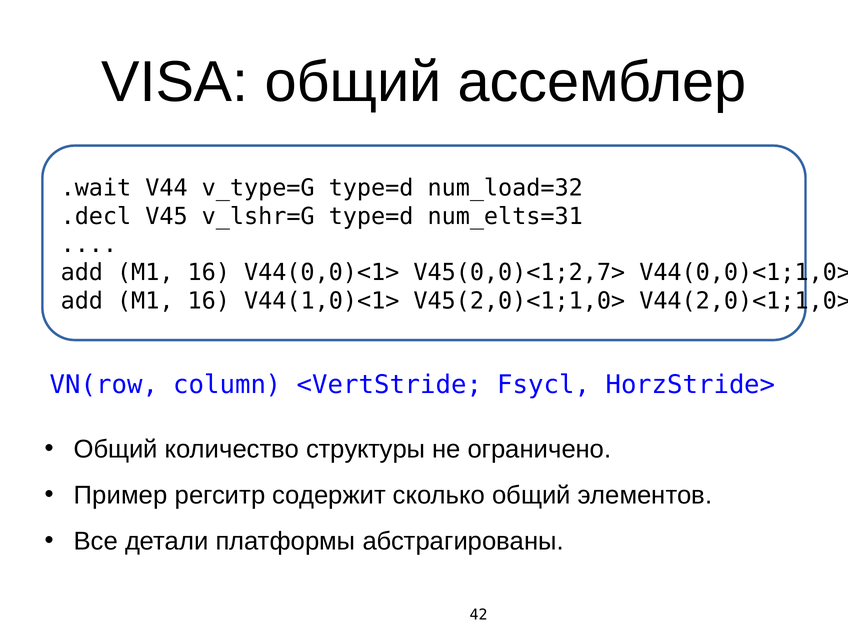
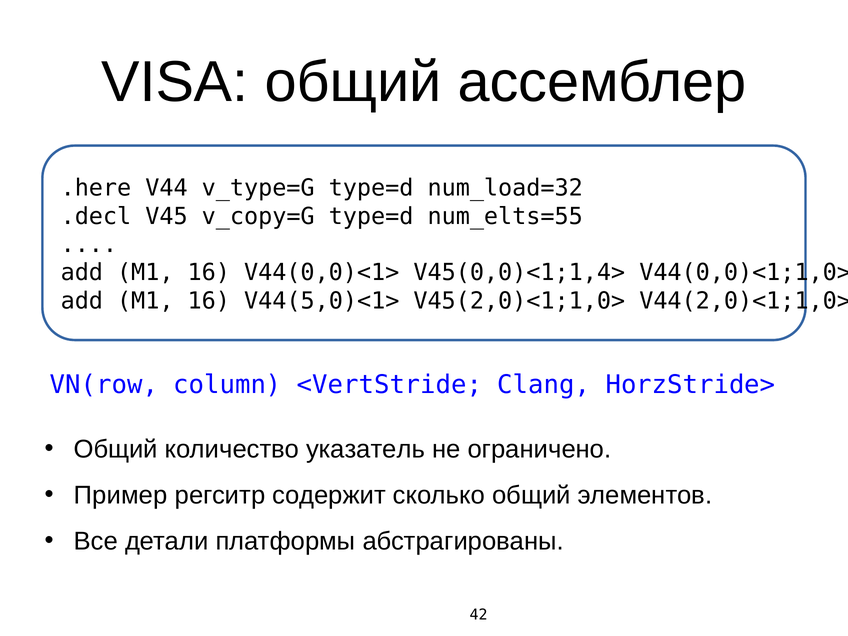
.wait: .wait -> .here (96, 188)
v_lshr=G: v_lshr=G -> v_copy=G (258, 216)
num_elts=31: num_elts=31 -> num_elts=55 (505, 216)
V45(0,0)<1;2,7>: V45(0,0)<1;2,7> -> V45(0,0)<1;1,4> (519, 273)
V44(1,0)<1>: V44(1,0)<1> -> V44(5,0)<1> (322, 301)
Fsycl: Fsycl -> Clang (544, 385)
структуры: структуры -> указатель (366, 449)
